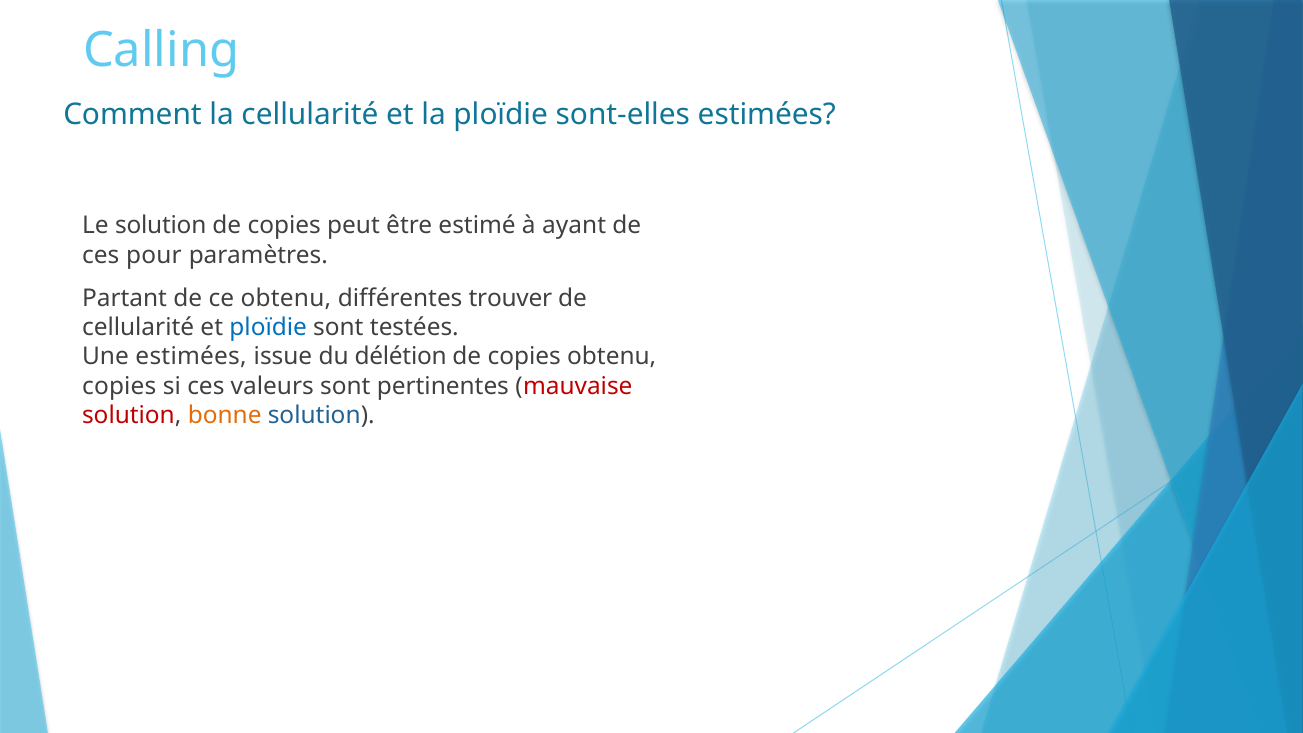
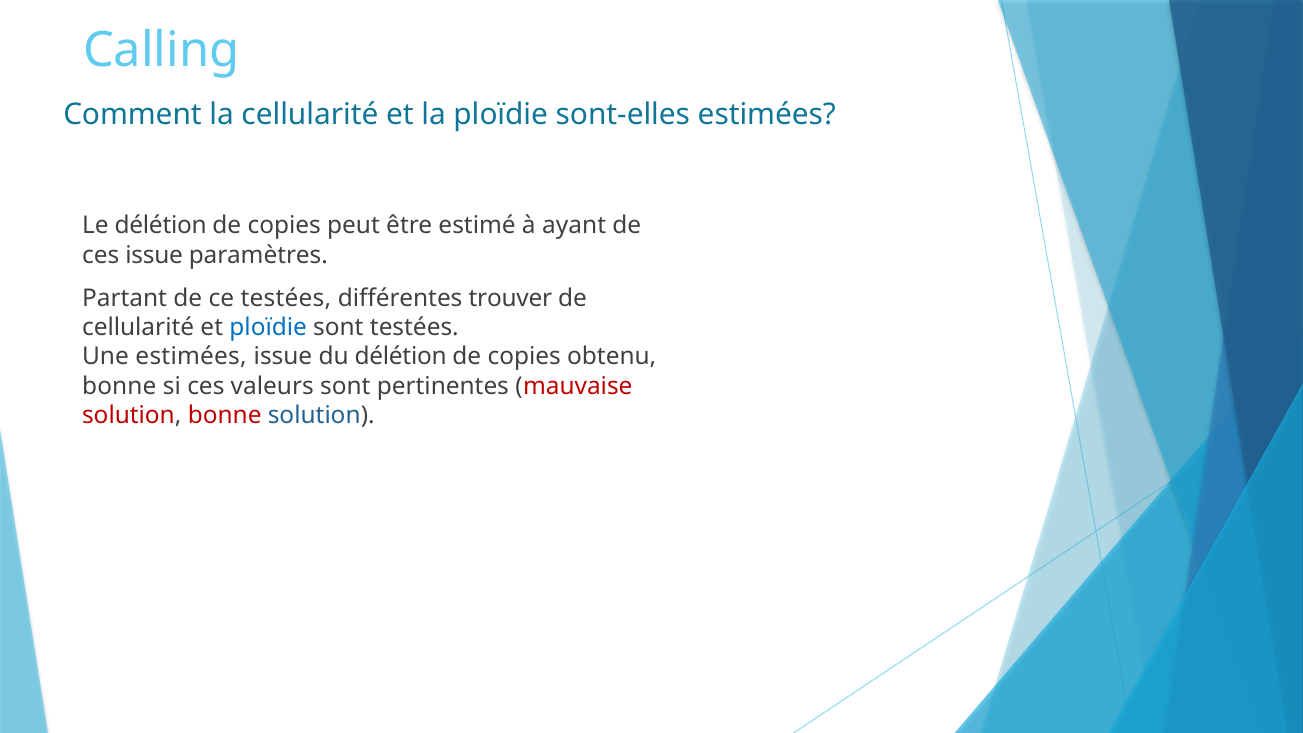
Le solution: solution -> délétion (161, 226)
ces pour: pour -> issue (154, 255)
ce obtenu: obtenu -> testées (286, 298)
copies: copies -> bonne (119, 386)
bonne colour: orange -> red (225, 415)
